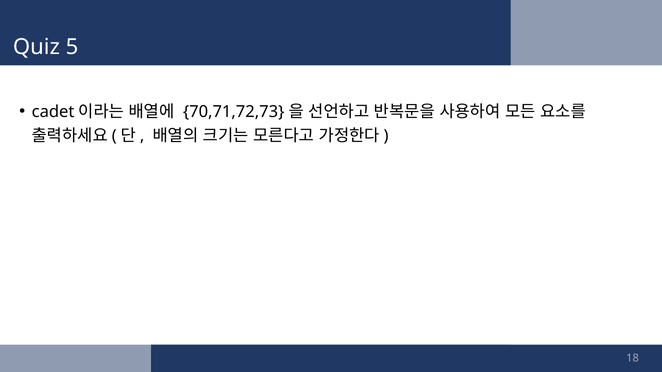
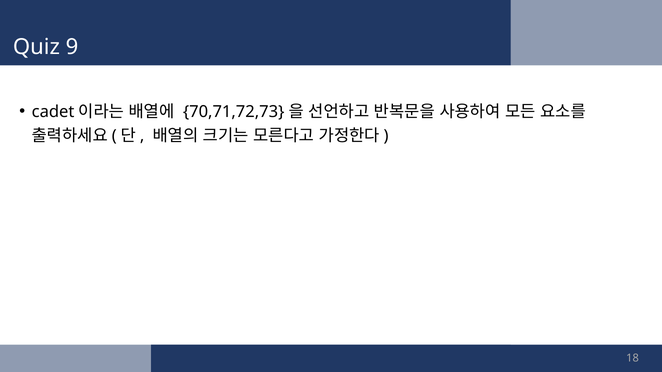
5: 5 -> 9 (72, 47)
